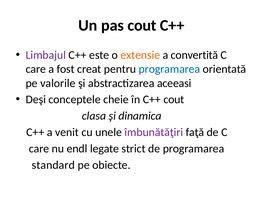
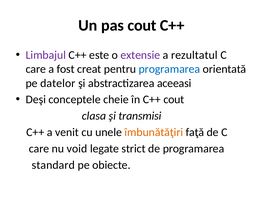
extensie colour: orange -> purple (140, 55)
convertită: convertită -> rezultatul (194, 55)
valorile: valorile -> datelor (58, 83)
dinamica: dinamica -> transmisi (140, 116)
îmbunătăţiri colour: purple -> orange (154, 132)
endl: endl -> void (77, 149)
